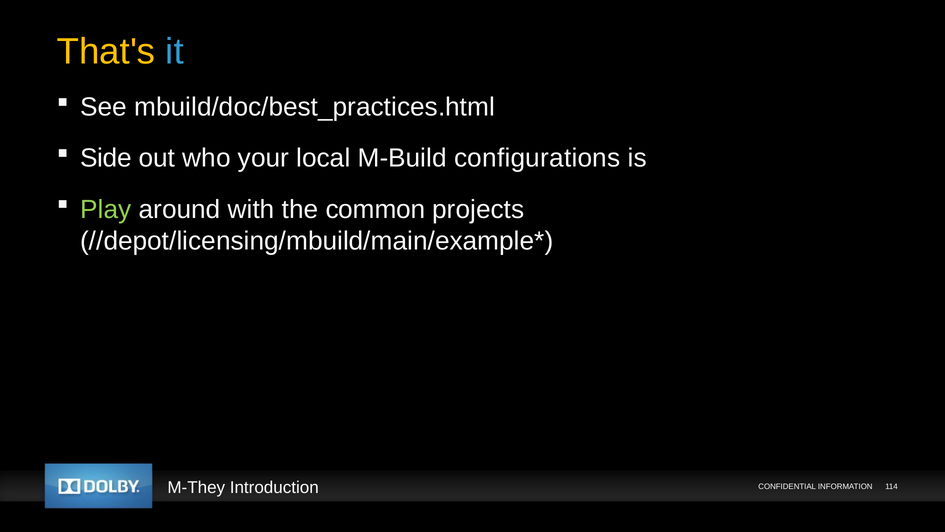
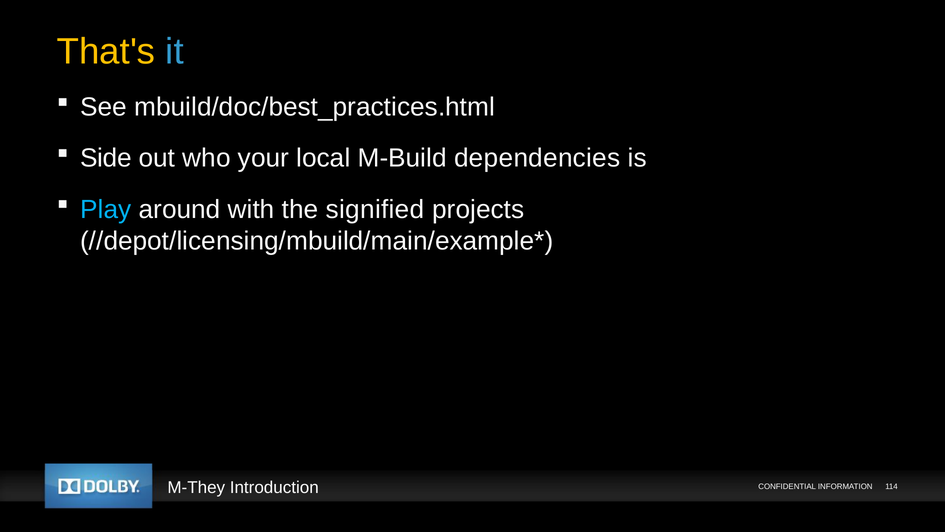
configurations: configurations -> dependencies (537, 158)
Play colour: light green -> light blue (106, 210)
common: common -> signified (375, 210)
